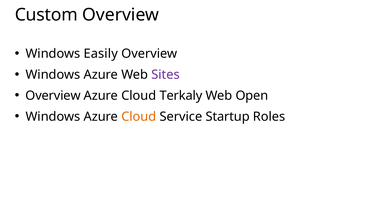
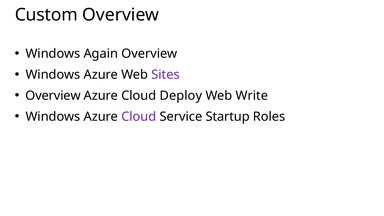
Easily: Easily -> Again (101, 54)
Terkaly: Terkaly -> Deploy (181, 96)
Open: Open -> Write (252, 96)
Cloud colour: orange -> purple (139, 117)
